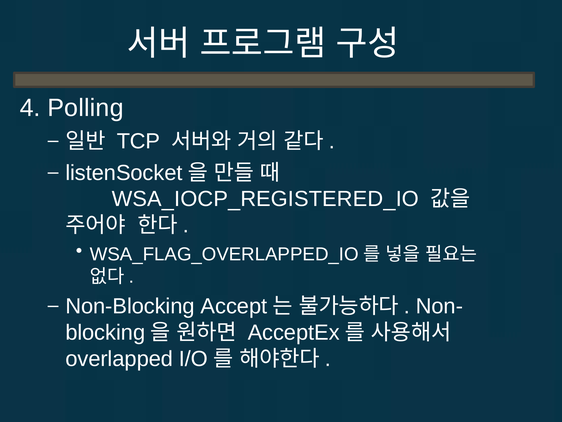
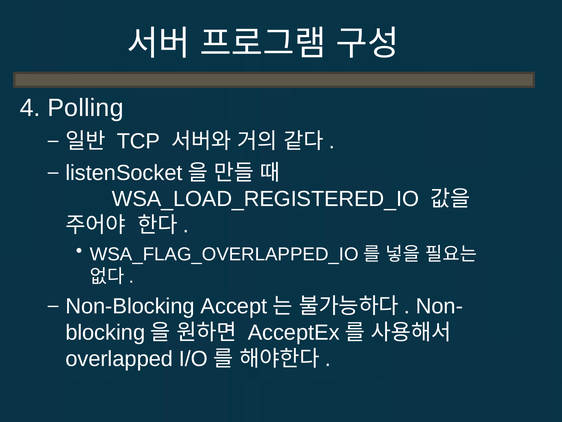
WSA_IOCP_REGISTERED_IO: WSA_IOCP_REGISTERED_IO -> WSA_LOAD_REGISTERED_IO (266, 199)
